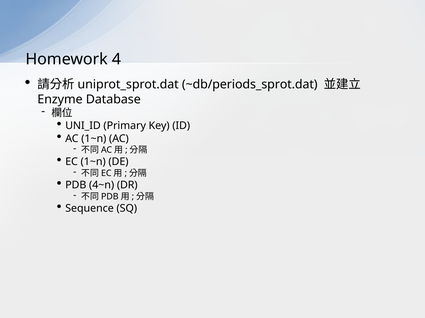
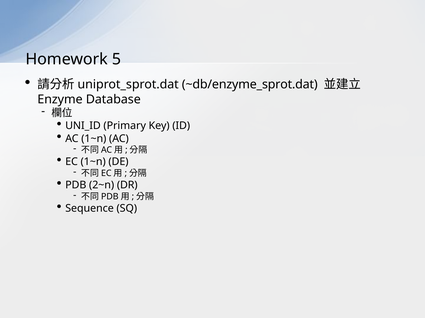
4: 4 -> 5 (116, 59)
~db/periods_sprot.dat: ~db/periods_sprot.dat -> ~db/enzyme_sprot.dat (250, 85)
4~n: 4~n -> 2~n (102, 186)
